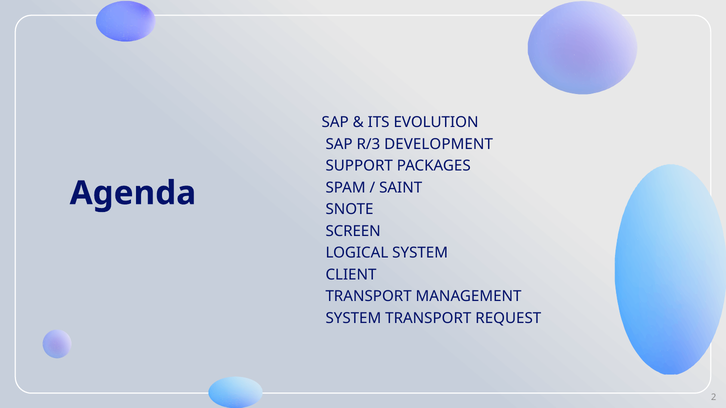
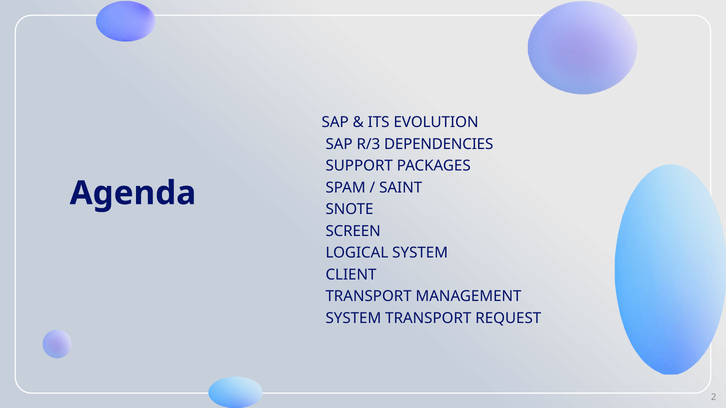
DEVELOPMENT: DEVELOPMENT -> DEPENDENCIES (439, 144)
